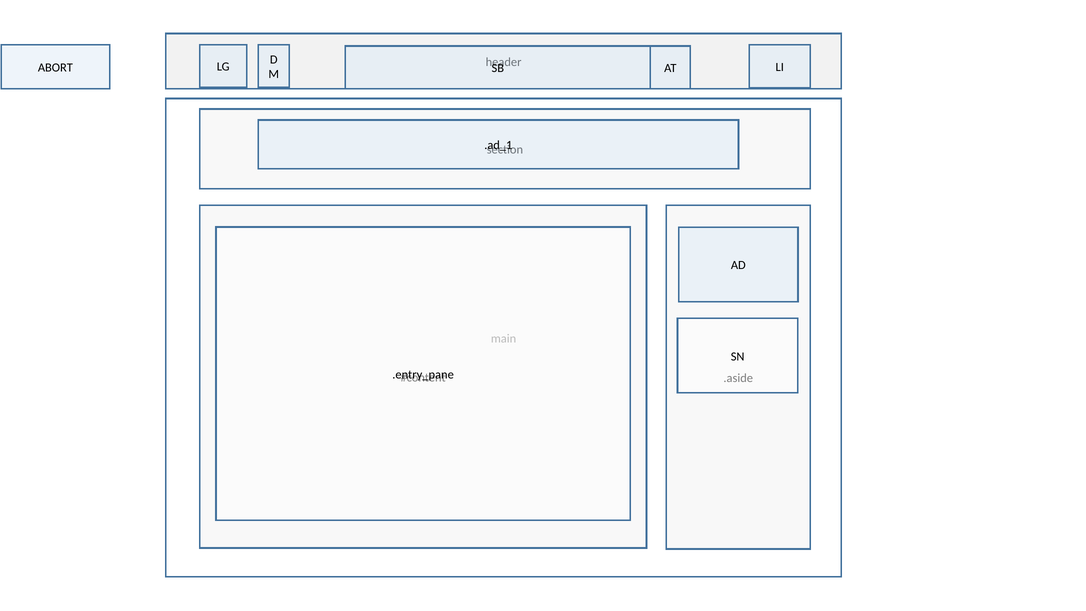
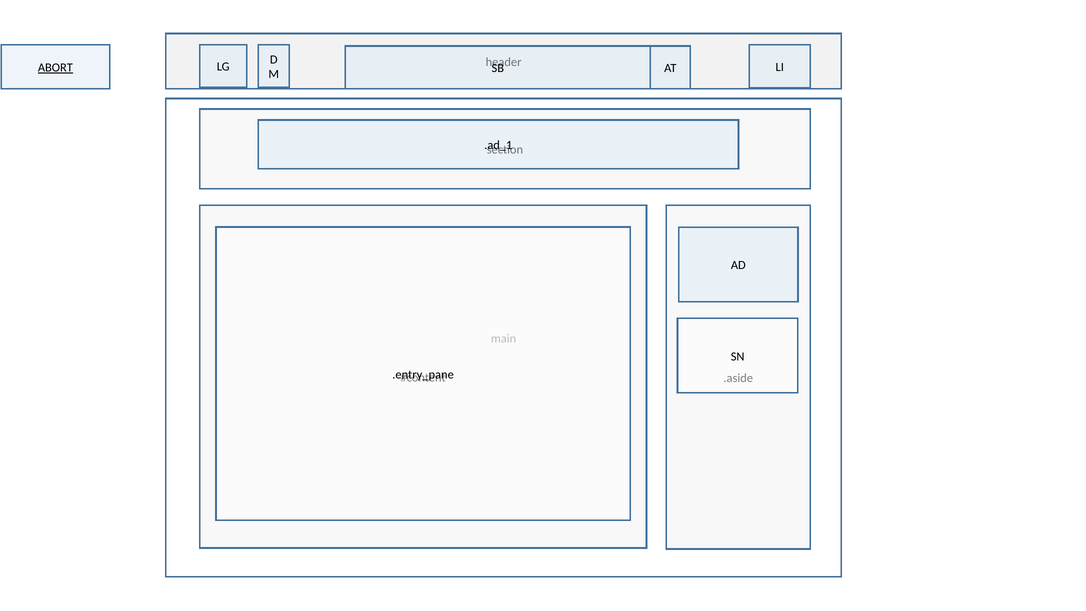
ABORT underline: none -> present (55, 68)
